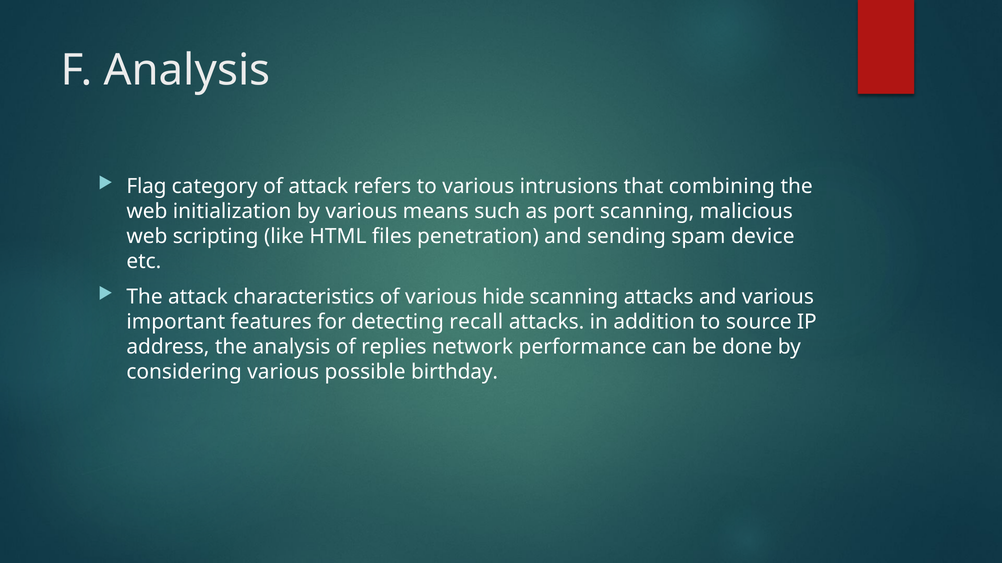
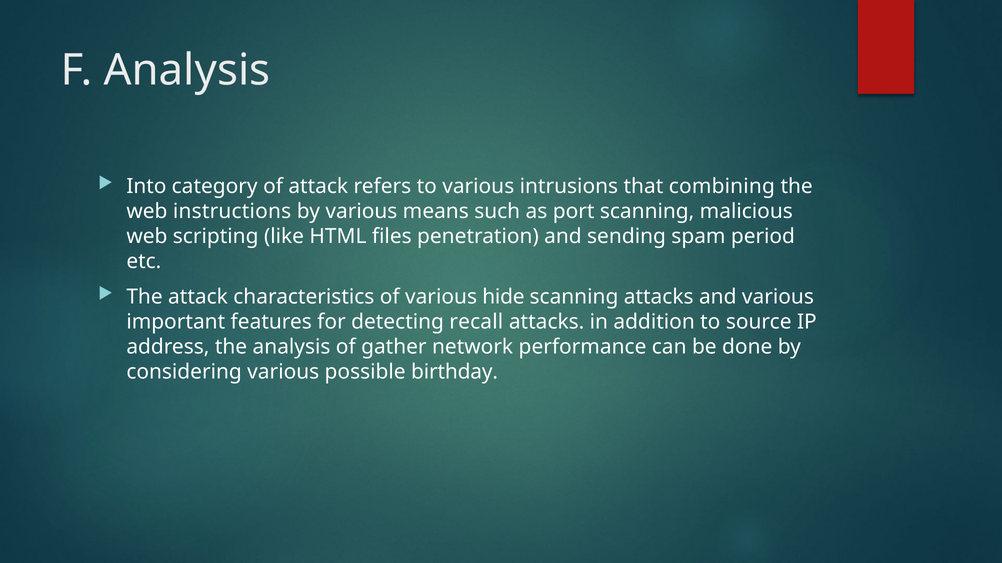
Flag: Flag -> Into (146, 186)
initialization: initialization -> instructions (232, 212)
device: device -> period (763, 237)
replies: replies -> gather (394, 347)
